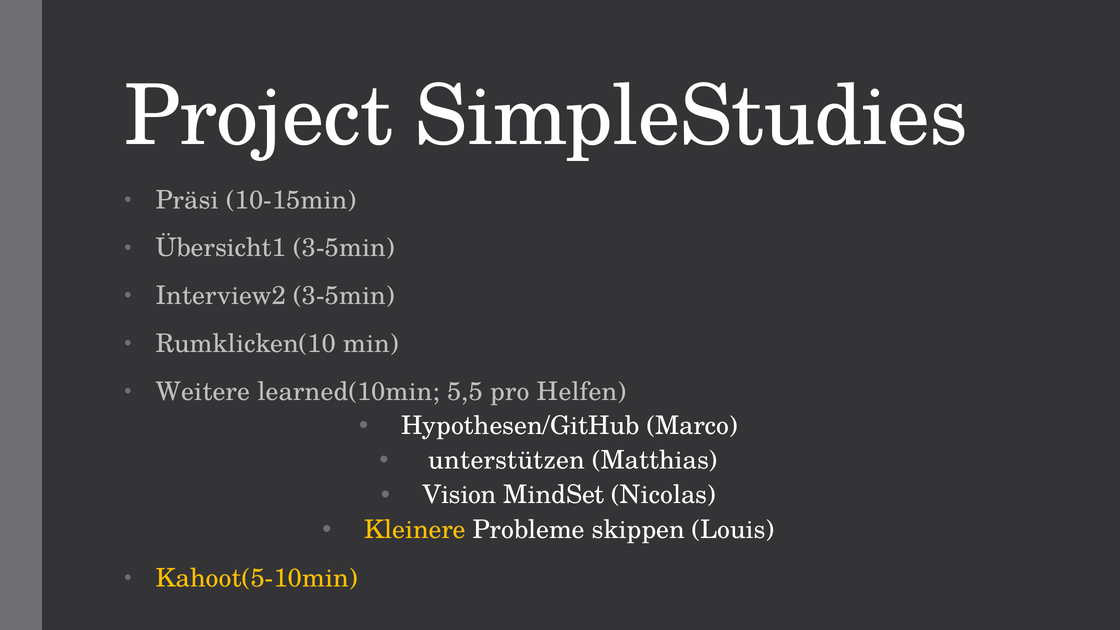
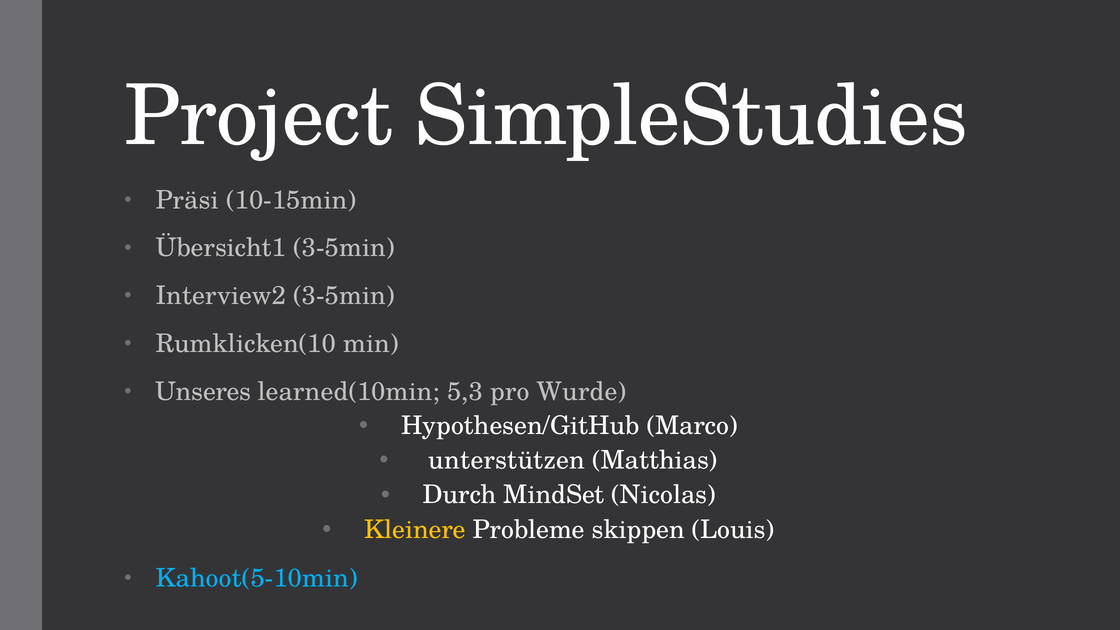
Weitere: Weitere -> Unseres (203, 392)
5,5: 5,5 -> 5,3 (465, 392)
Helfen: Helfen -> Wurde (582, 392)
Vision: Vision -> Durch (460, 495)
Kahoot(5-10min colour: yellow -> light blue (257, 578)
